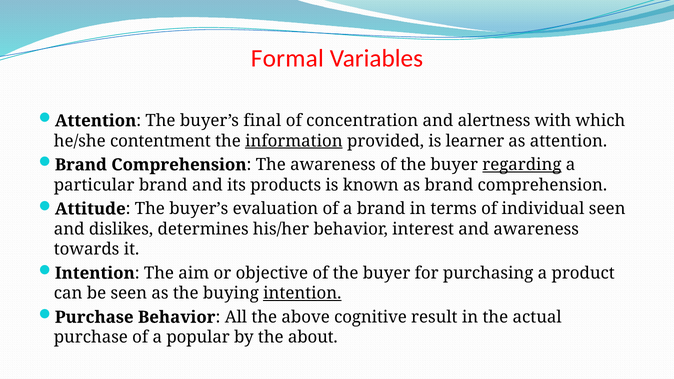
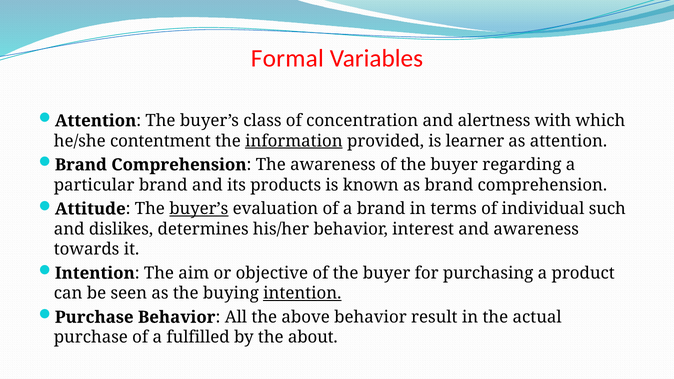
final: final -> class (262, 121)
regarding underline: present -> none (522, 165)
buyer’s underline: none -> present (199, 209)
individual seen: seen -> such (607, 209)
above cognitive: cognitive -> behavior (370, 317)
popular: popular -> fulfilled (198, 338)
